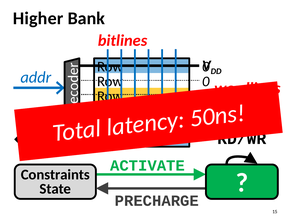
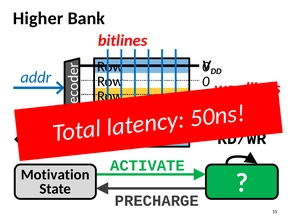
Constraints: Constraints -> Motivation (55, 175)
